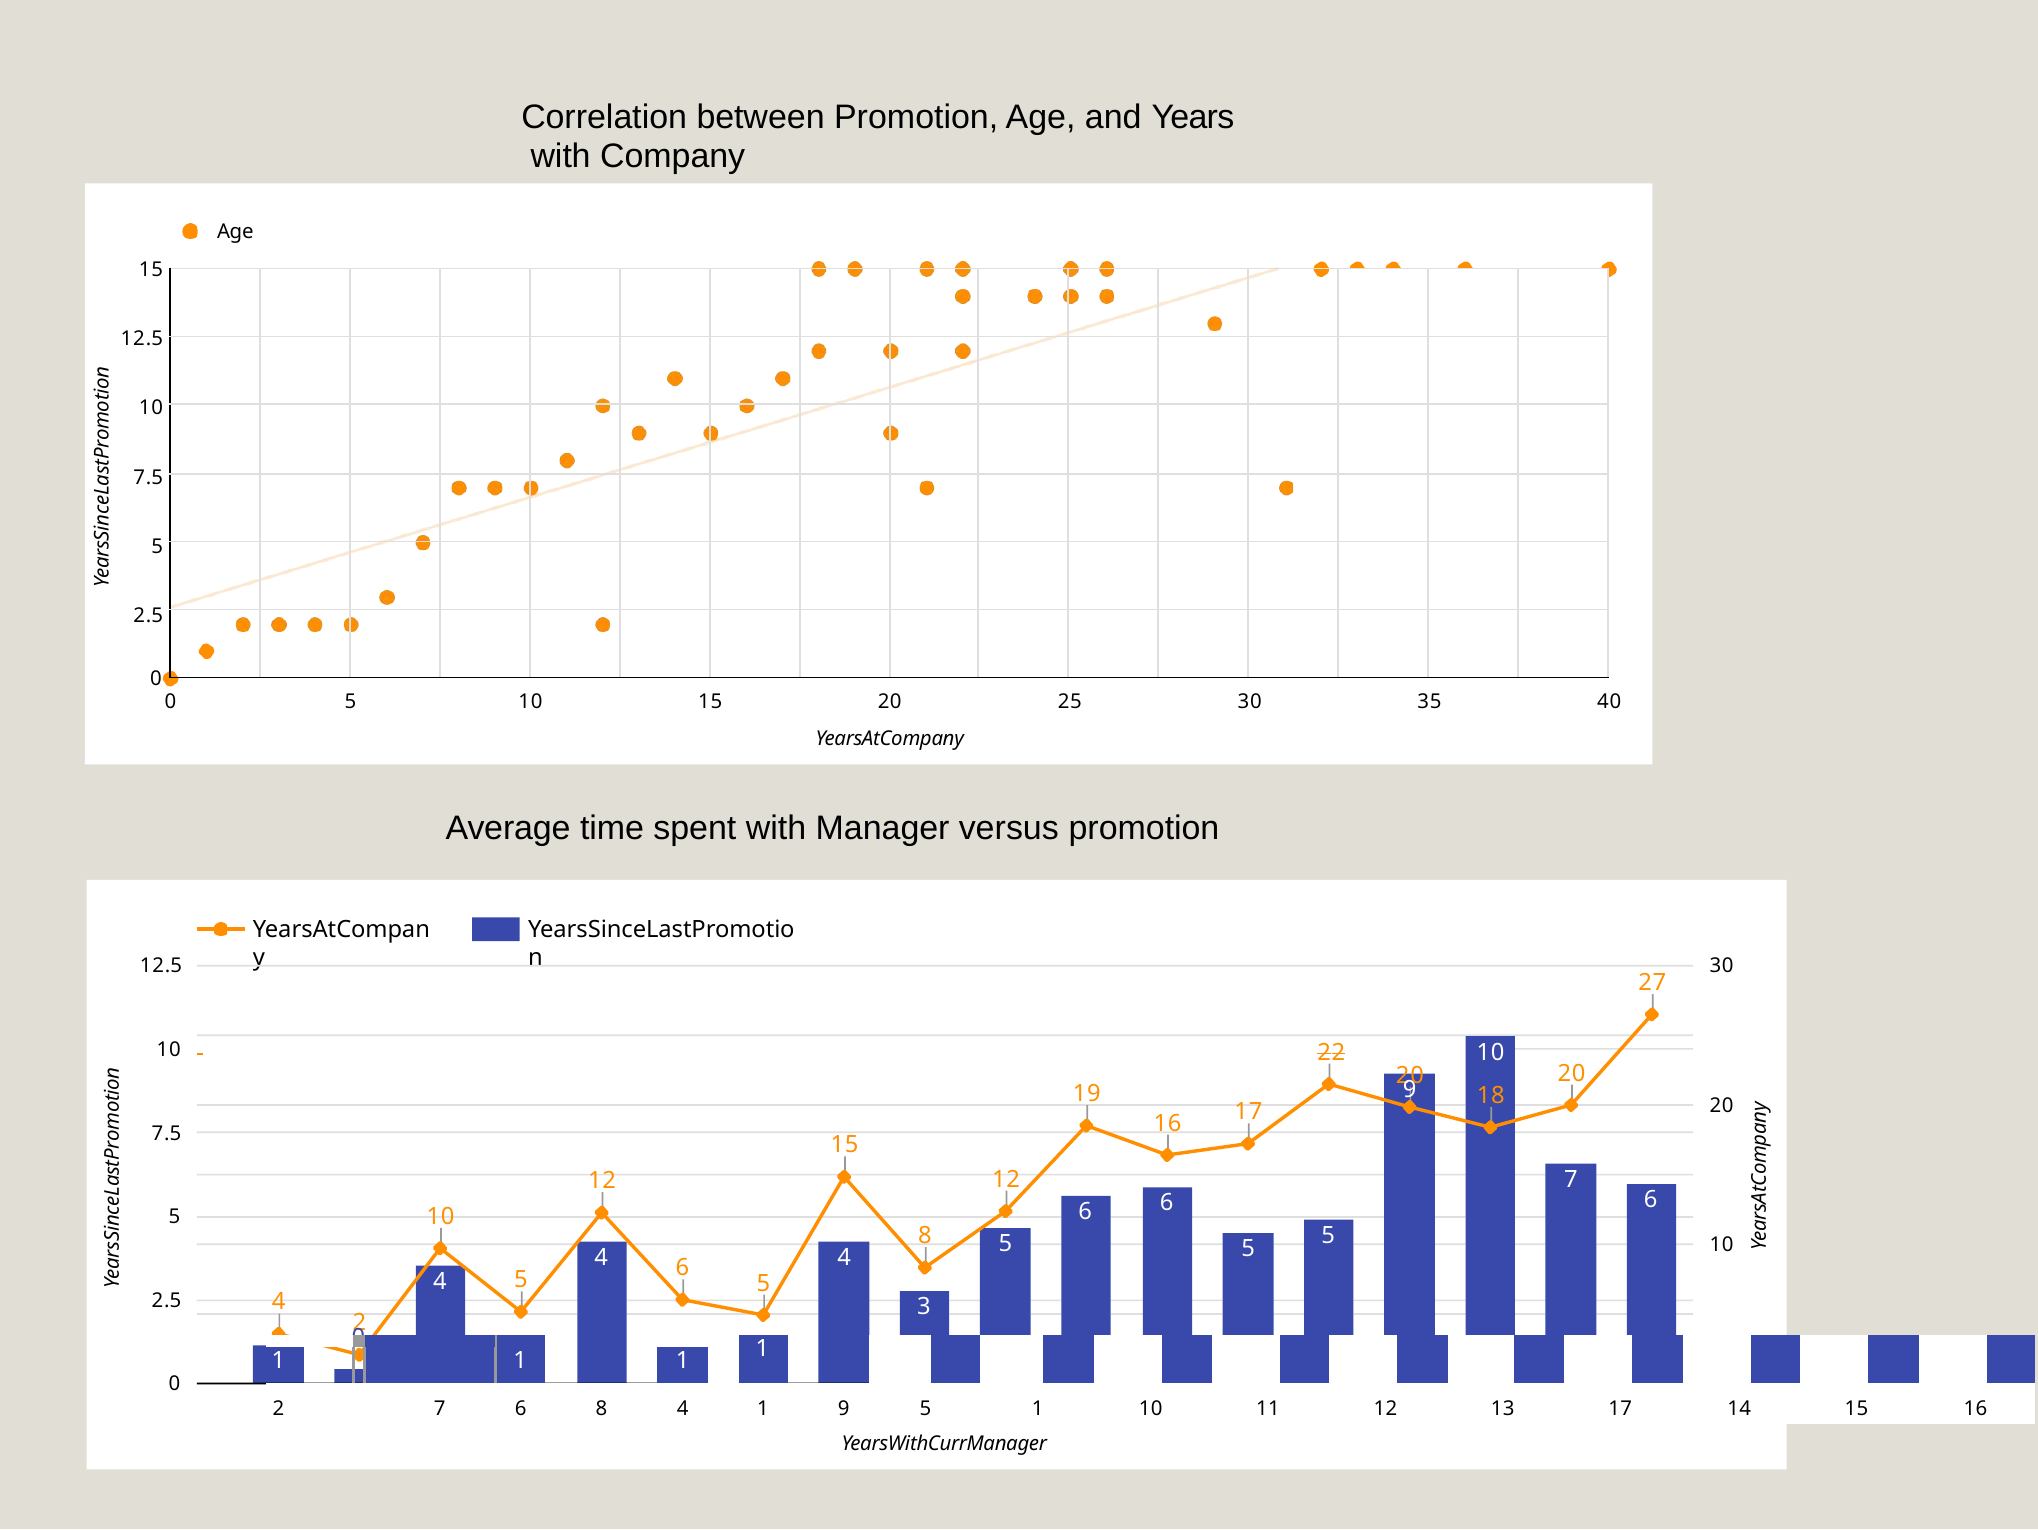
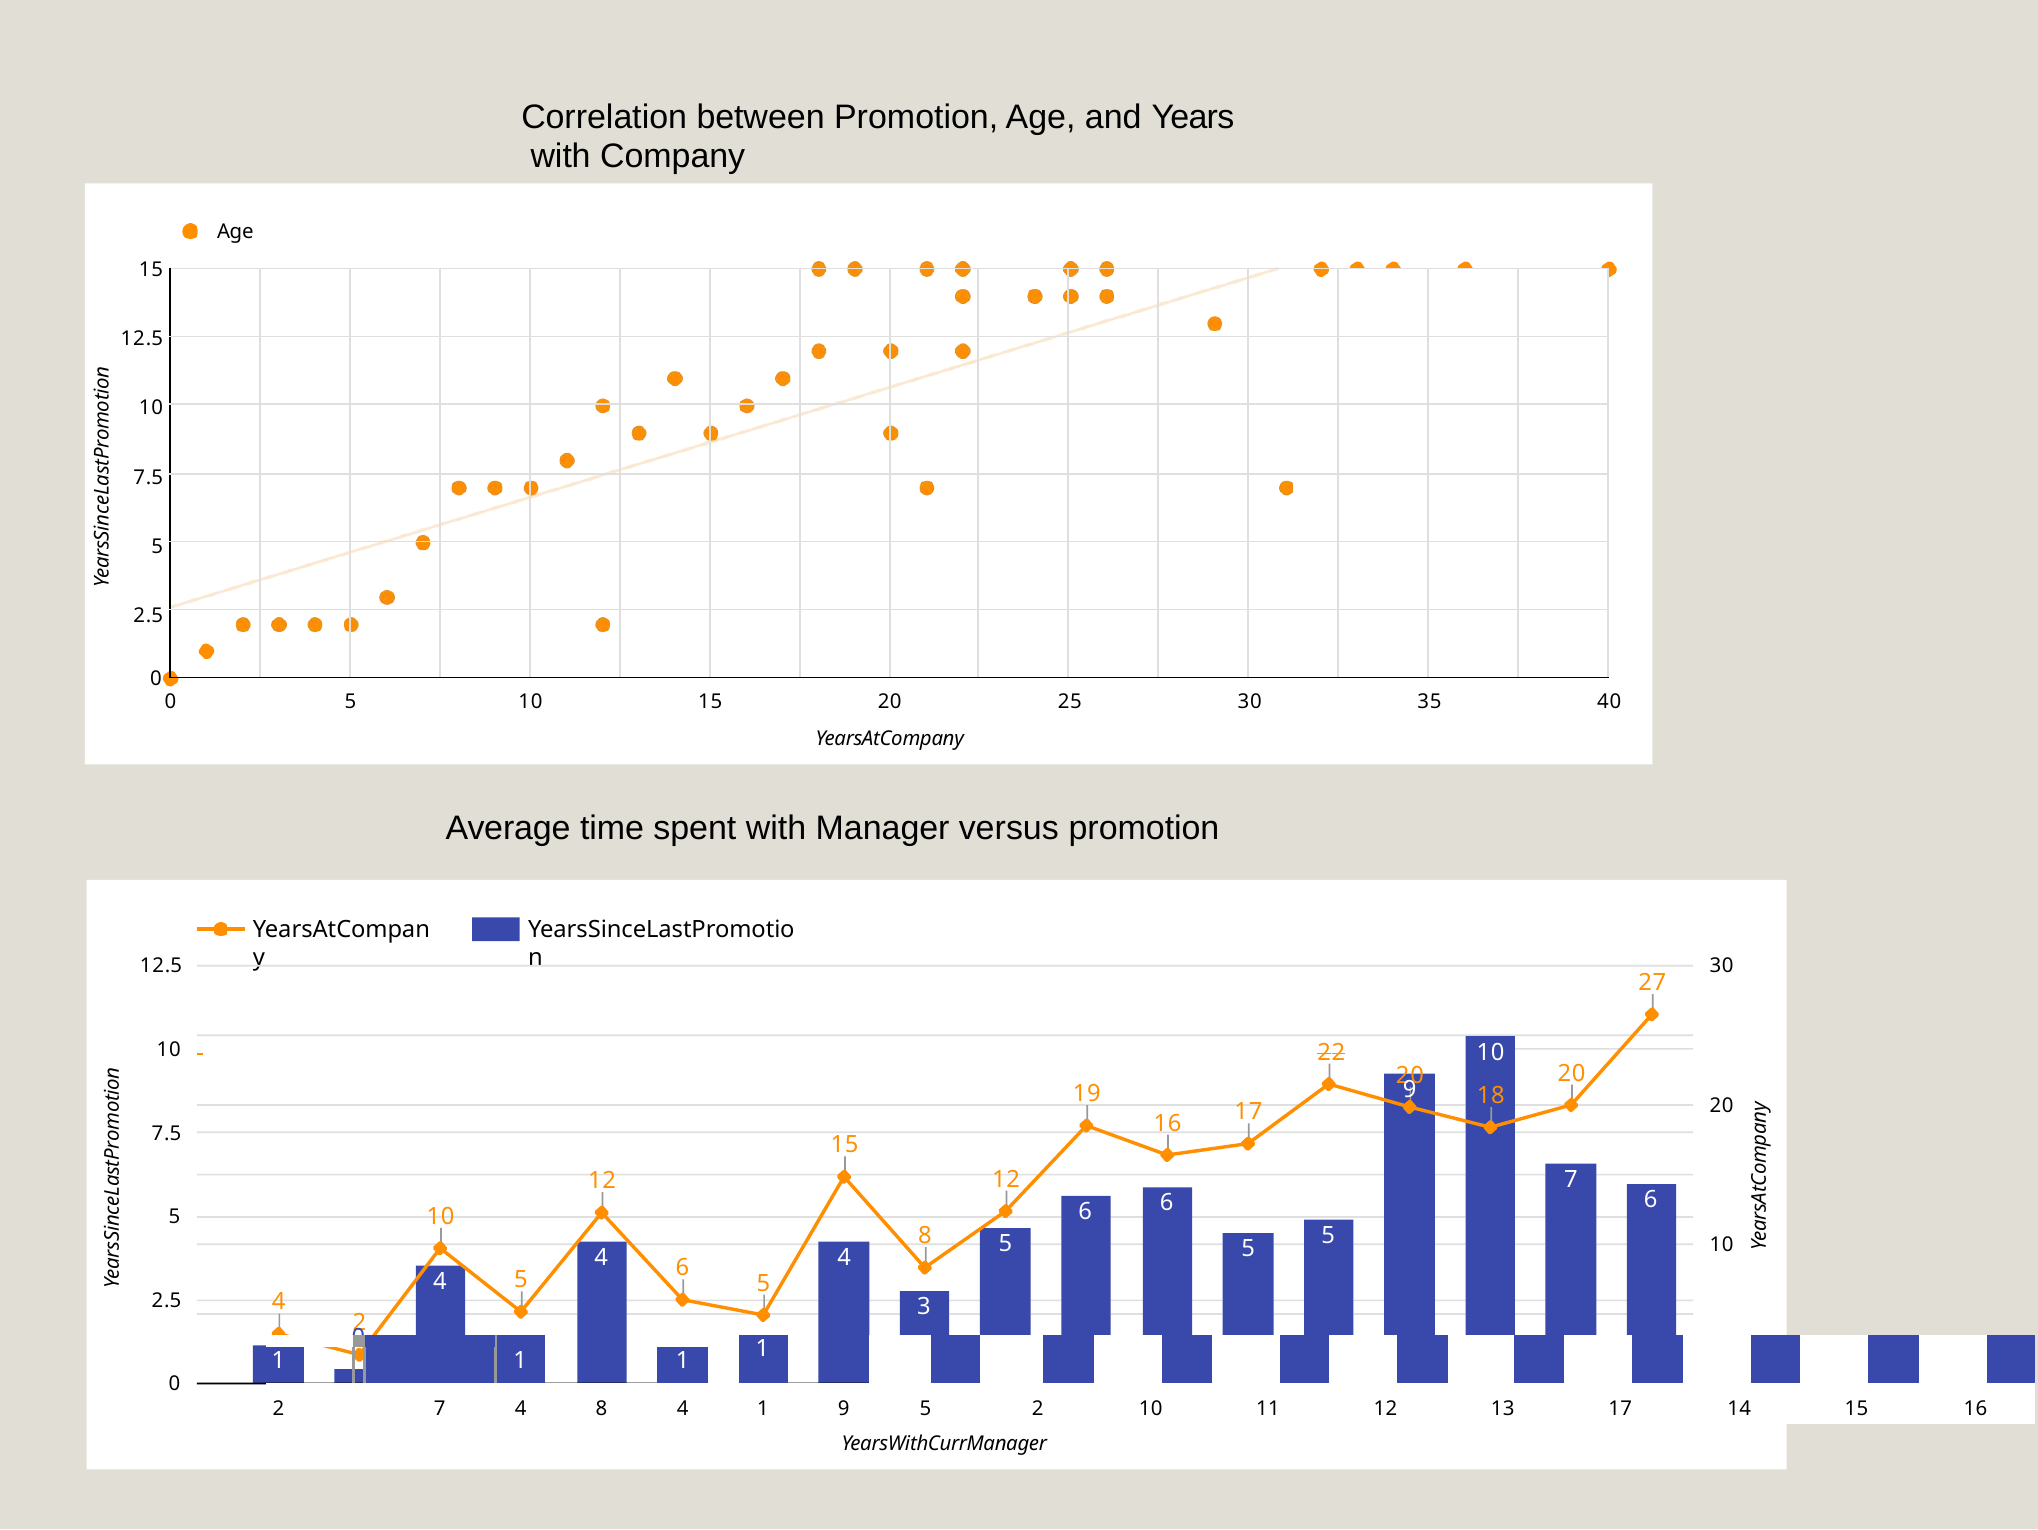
2 7 6: 6 -> 4 (521, 1408)
5 1: 1 -> 2 (1038, 1408)
